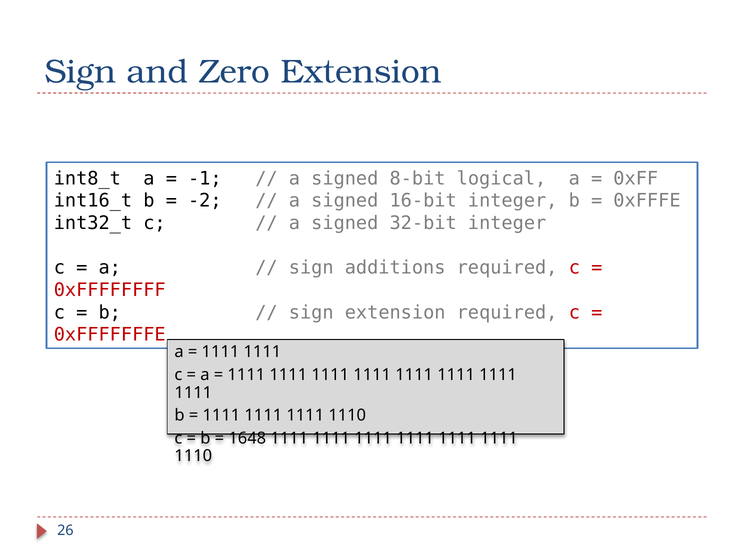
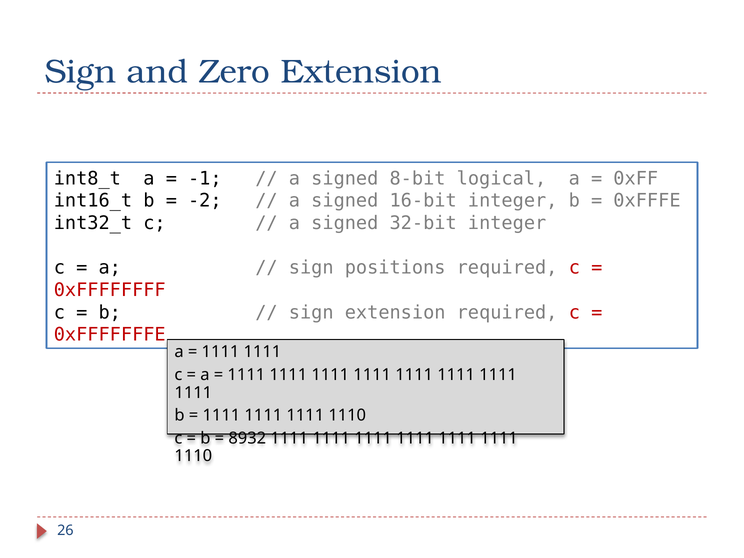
additions: additions -> positions (395, 268)
1648: 1648 -> 8932 (247, 438)
